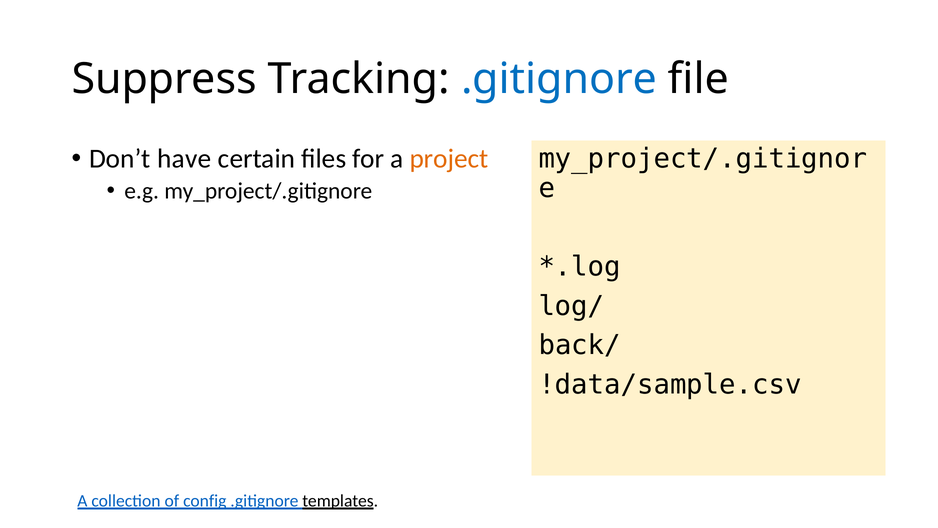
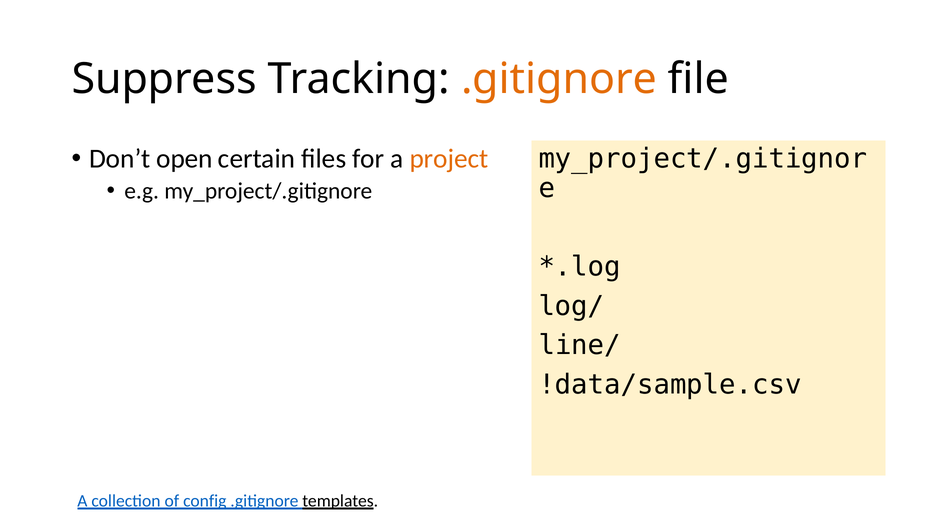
.gitignore colour: blue -> orange (559, 79)
have: have -> open (184, 159)
back/: back/ -> line/ (580, 345)
